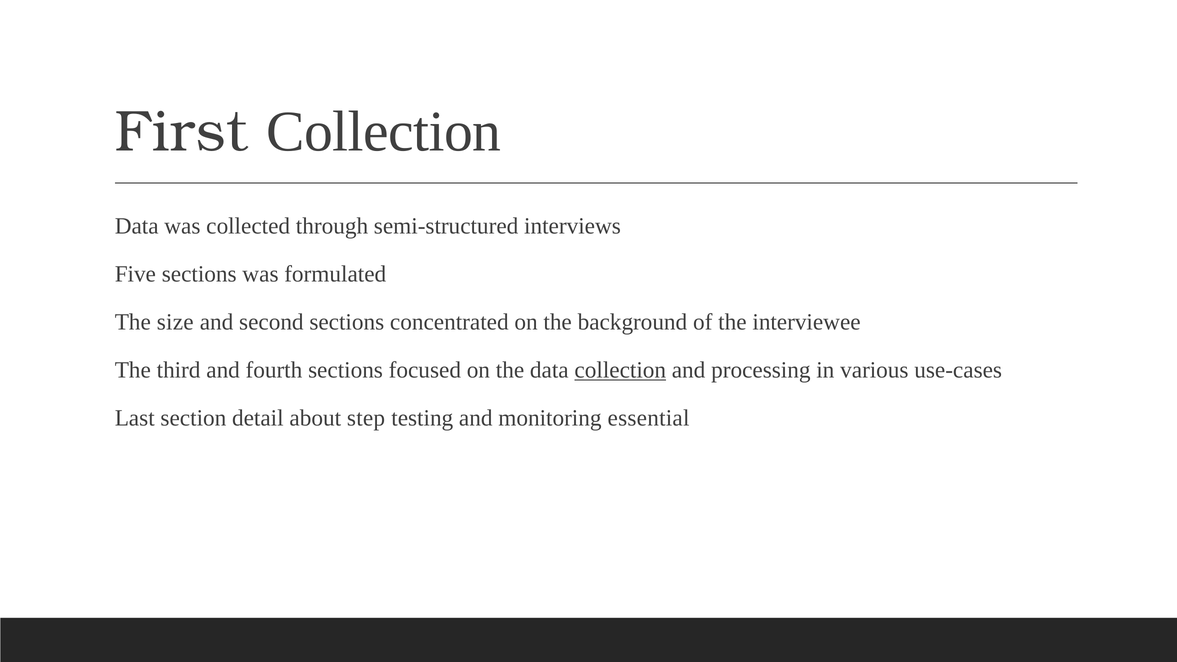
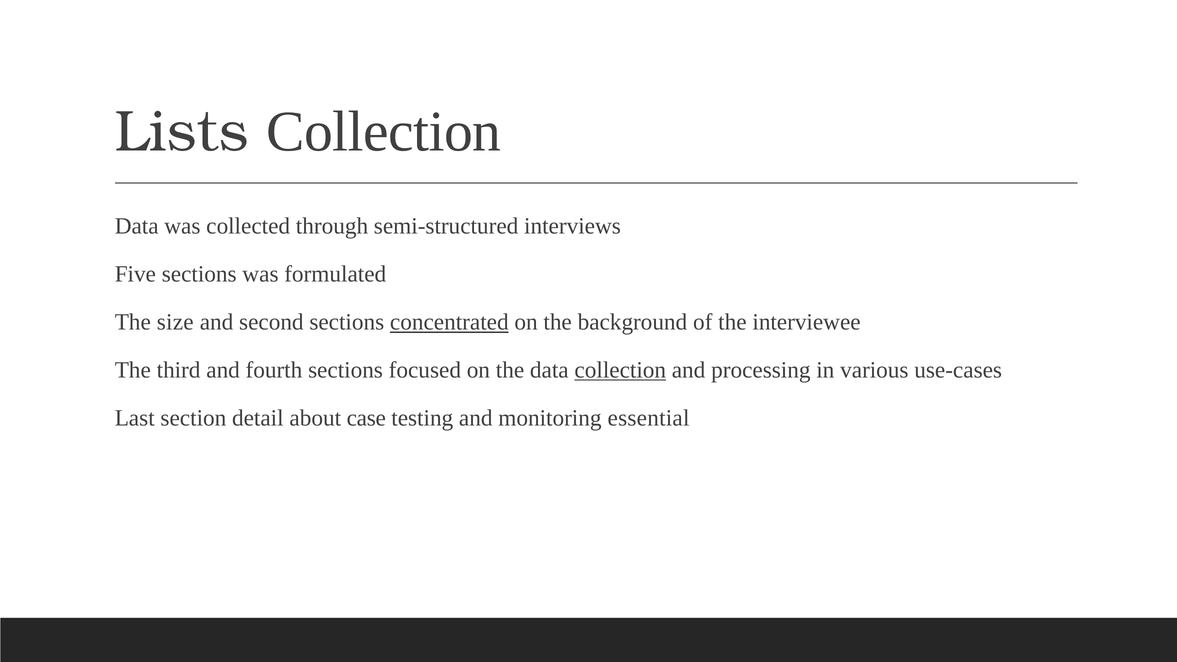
First: First -> Lists (182, 132)
concentrated underline: none -> present (449, 322)
step: step -> case (366, 418)
